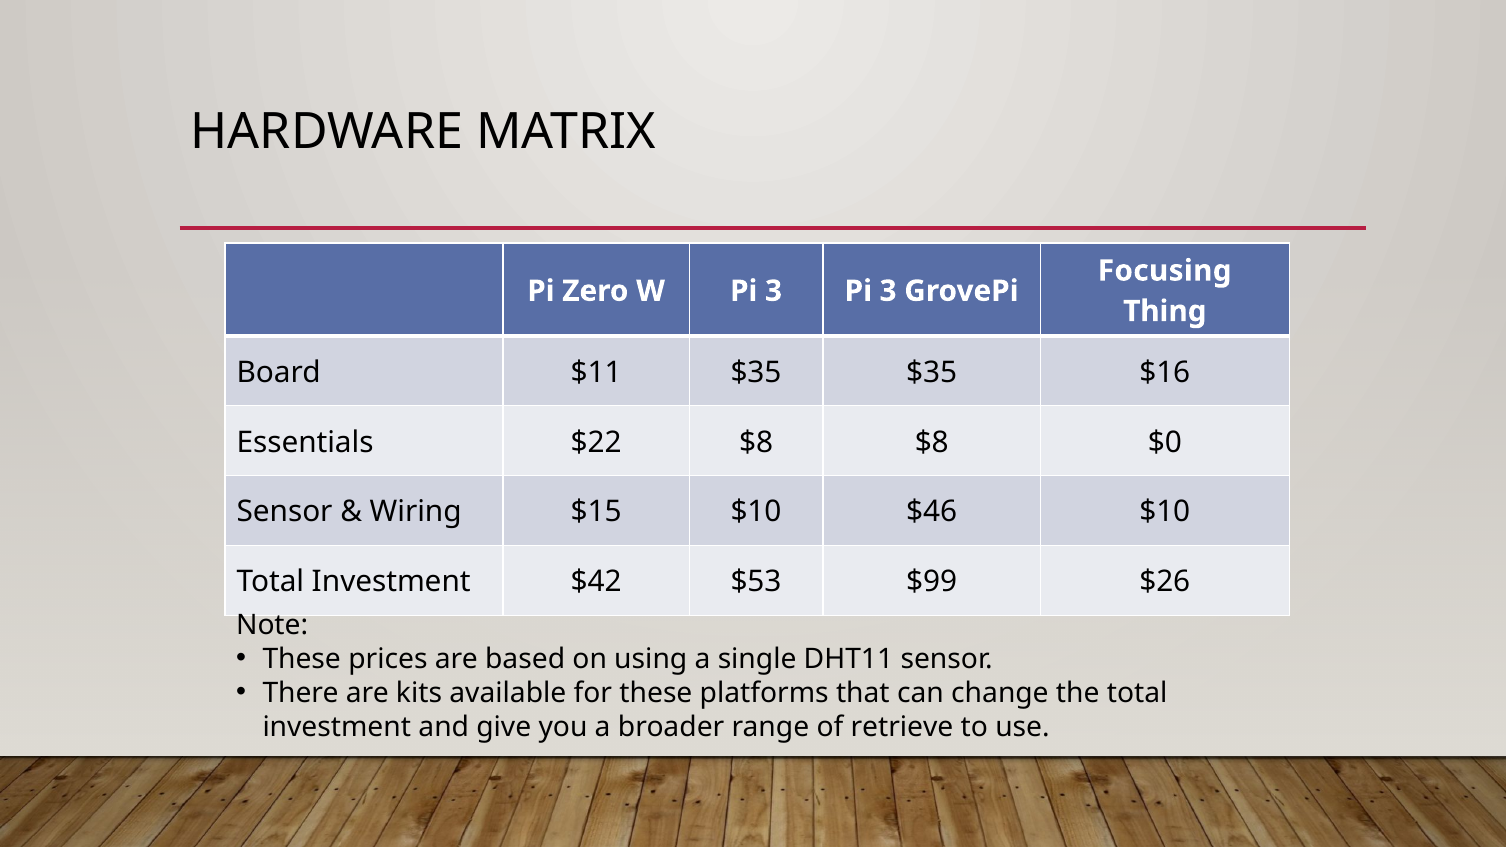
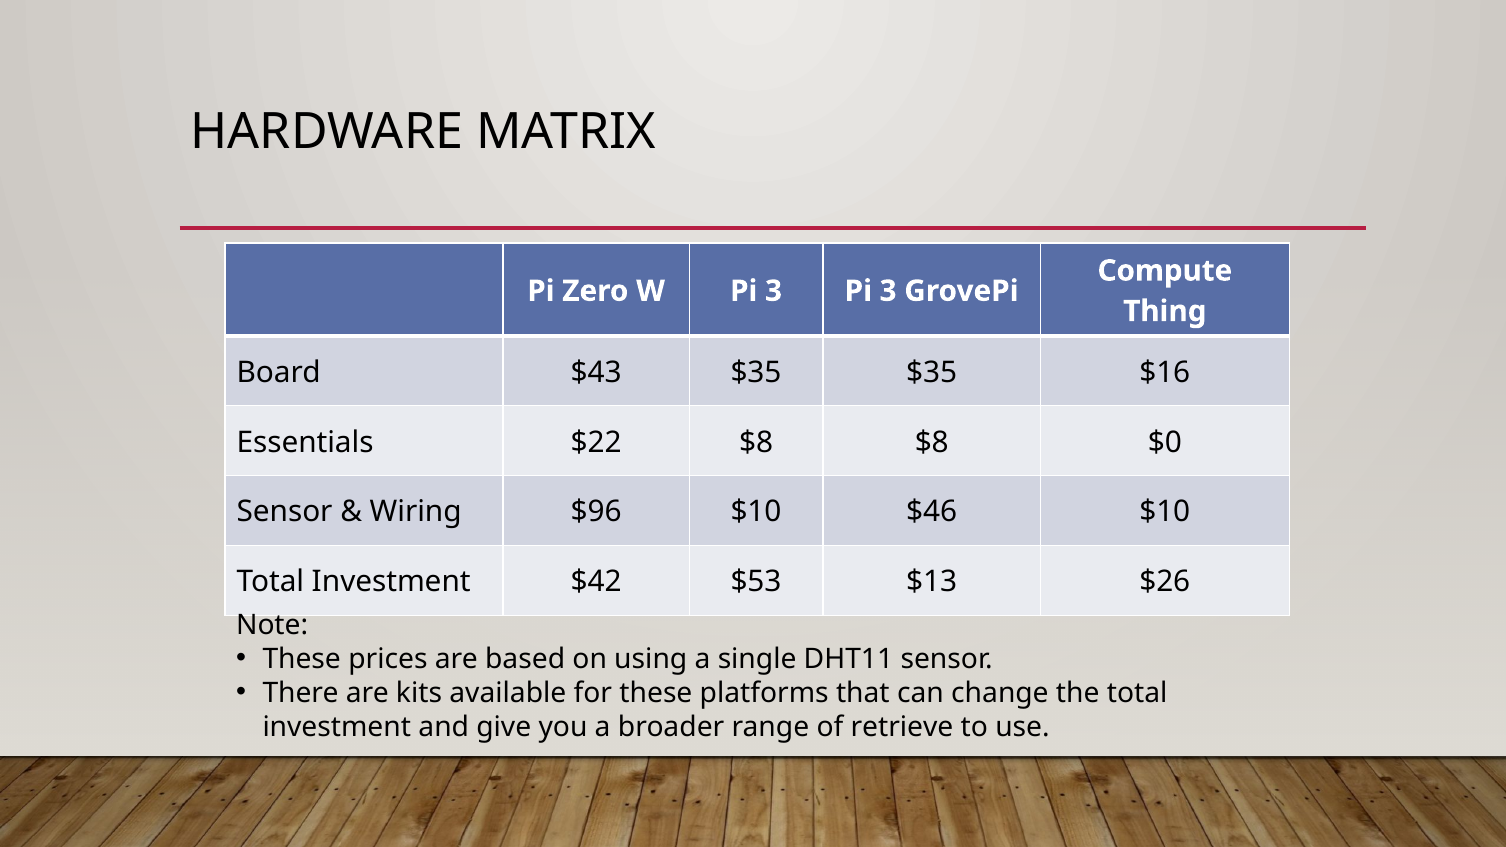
Focusing: Focusing -> Compute (1165, 271)
$11: $11 -> $43 (596, 372)
$15: $15 -> $96 (596, 512)
$99: $99 -> $13 (932, 582)
